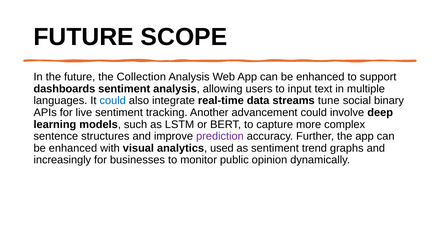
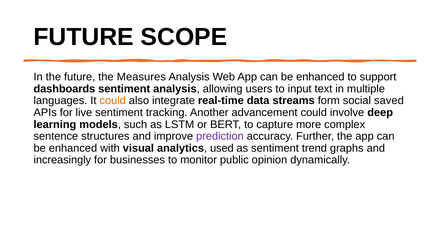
Collection: Collection -> Measures (141, 77)
could colour: blue -> orange (113, 101)
tune: tune -> form (329, 101)
binary: binary -> saved (389, 101)
